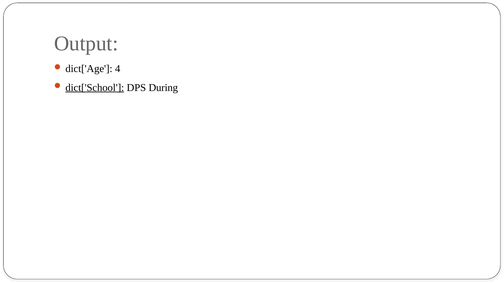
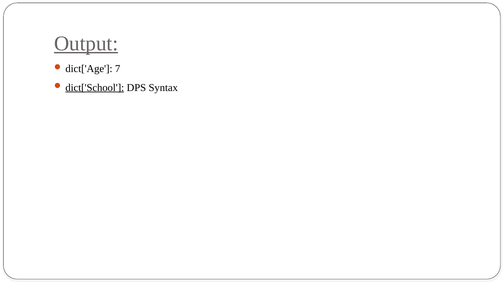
Output underline: none -> present (86, 44)
4: 4 -> 7 (118, 69)
During: During -> Syntax (163, 88)
